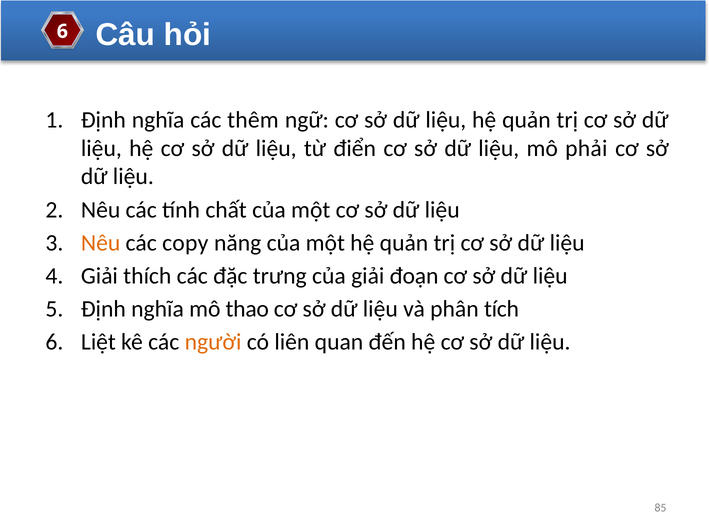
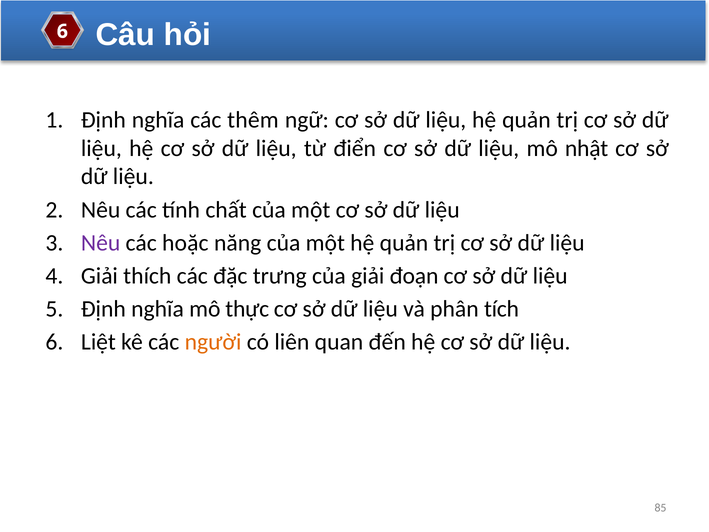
phải: phải -> nhật (587, 148)
Nêu colour: orange -> purple (101, 243)
copy: copy -> hoặc (185, 243)
thao: thao -> thực (247, 309)
